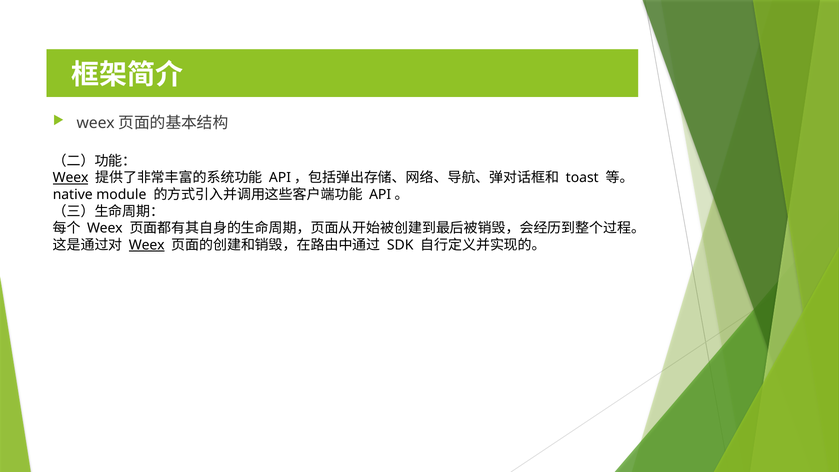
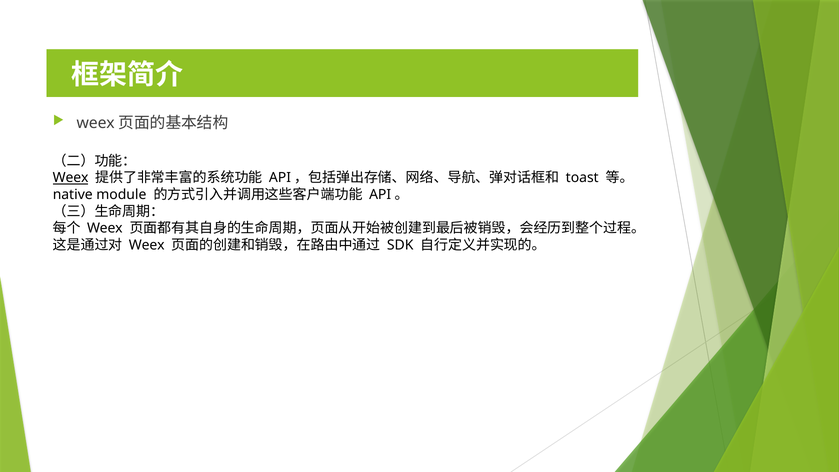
Weex underline: present -> none (147, 245)
